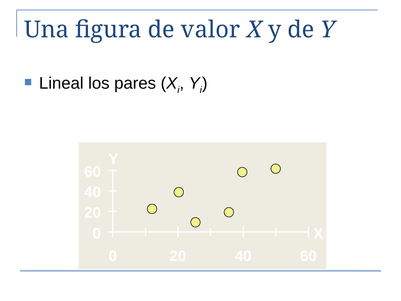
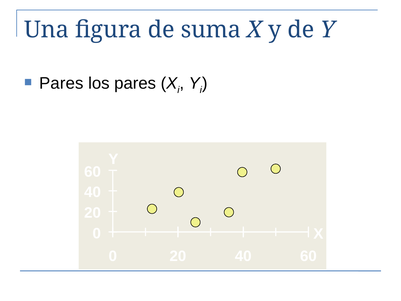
valor: valor -> suma (211, 30)
Lineal: Lineal -> Pares (61, 83)
